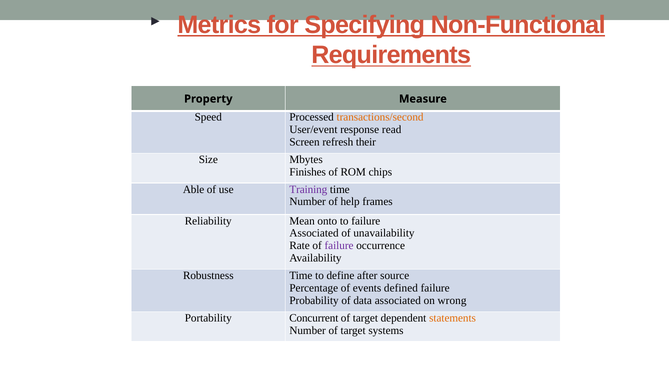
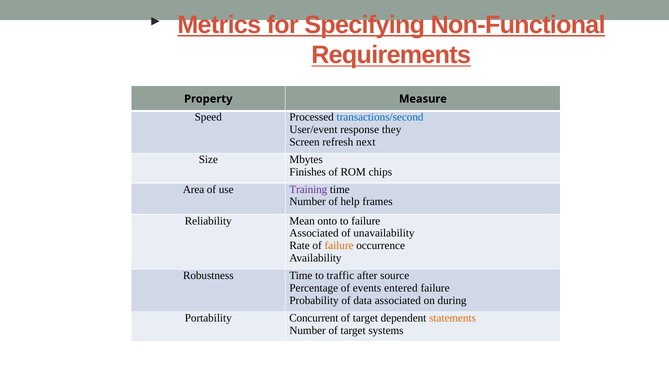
transactions/second colour: orange -> blue (380, 117)
read: read -> they (392, 129)
their: their -> next (366, 142)
Able: Able -> Area (194, 189)
failure colour: purple -> orange (339, 245)
define: define -> traffic (340, 275)
defined: defined -> entered (401, 287)
wrong: wrong -> during (452, 300)
